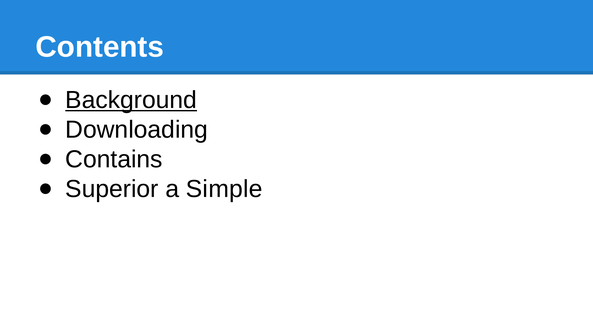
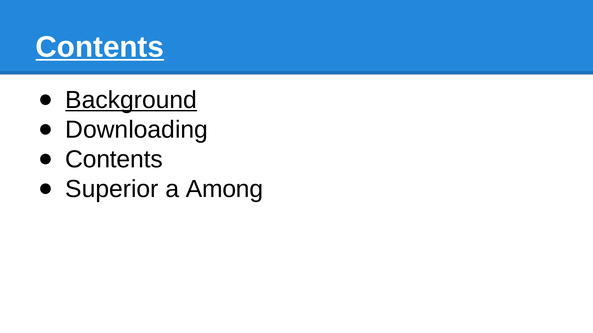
Contents underline: none -> present (100, 47)
Contains: Contains -> Contents (114, 160)
Simple: Simple -> Among (224, 189)
